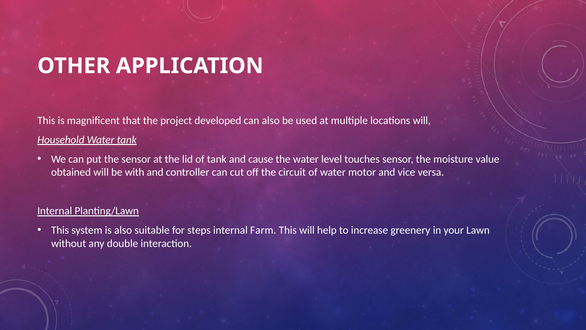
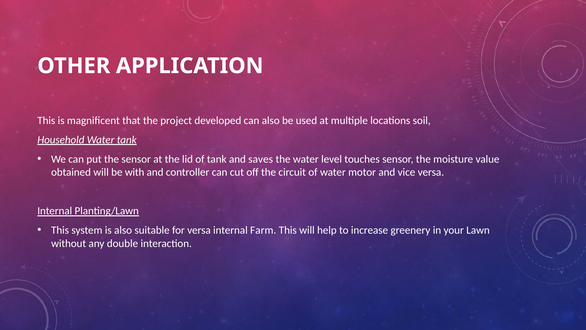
locations will: will -> soil (422, 120)
cause: cause -> saves (261, 159)
for steps: steps -> versa (199, 230)
